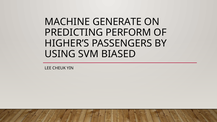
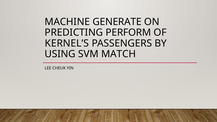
HIGHER’S: HIGHER’S -> KERNEL’S (67, 43)
BIASED: BIASED -> MATCH (119, 54)
